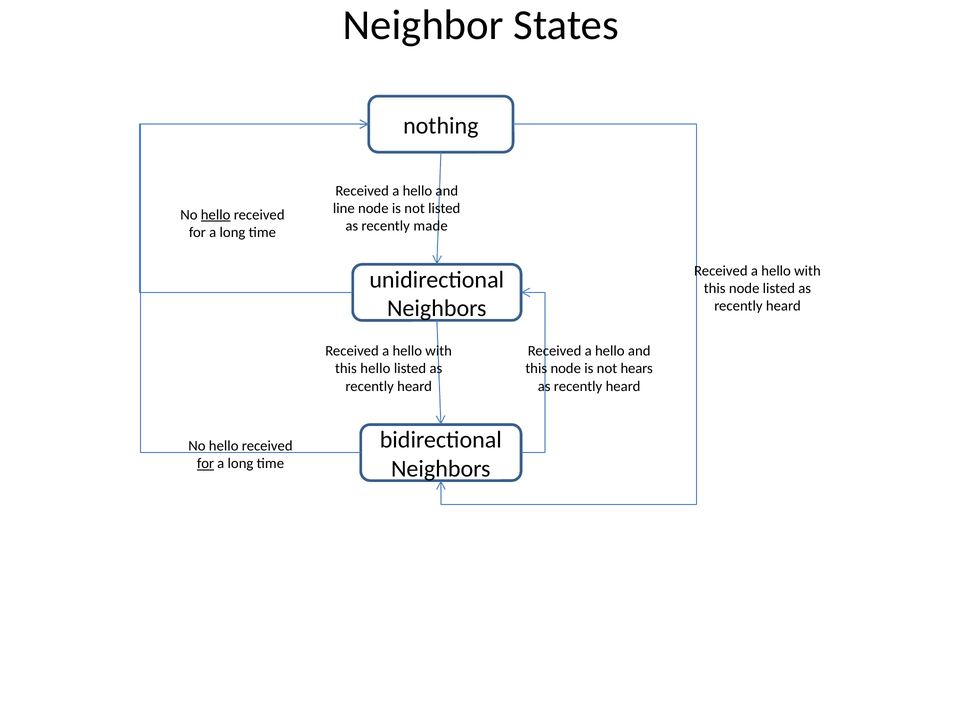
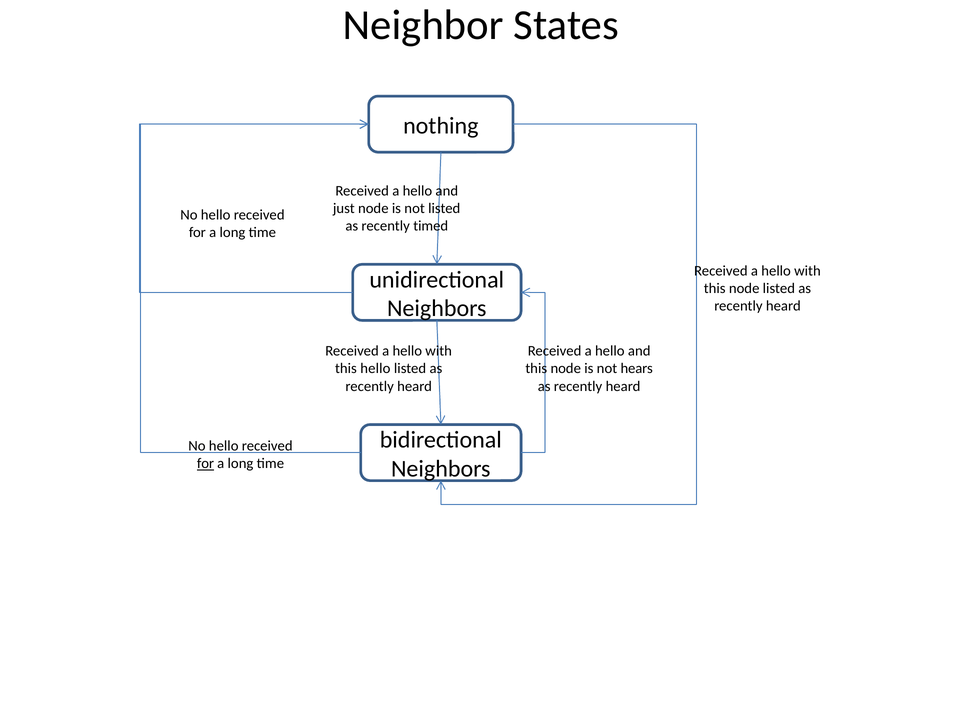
line: line -> just (344, 209)
hello underline: present -> none (216, 215)
made: made -> timed (431, 226)
